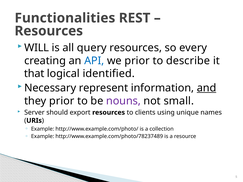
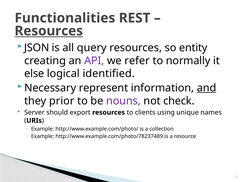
Resources underline: none -> present (49, 31)
WILL: WILL -> JSON (37, 48)
every: every -> entity (193, 48)
API colour: blue -> purple (94, 61)
we prior: prior -> refer (137, 61)
describe: describe -> normally (188, 61)
that: that -> else (34, 74)
small: small -> check (179, 101)
